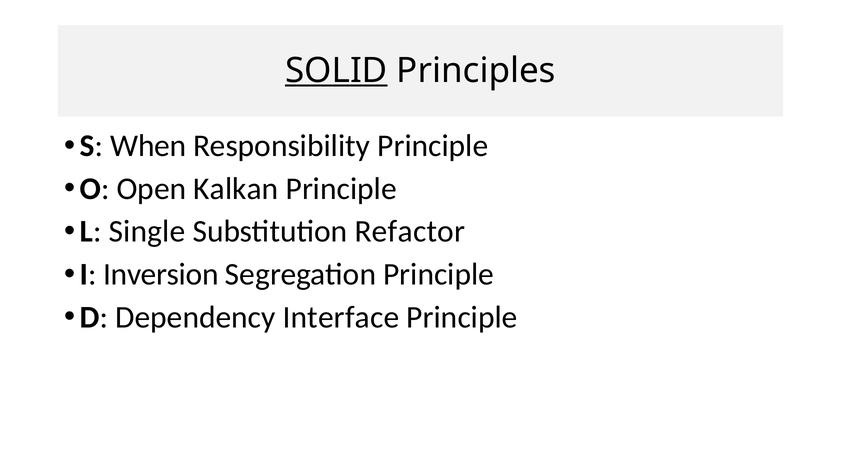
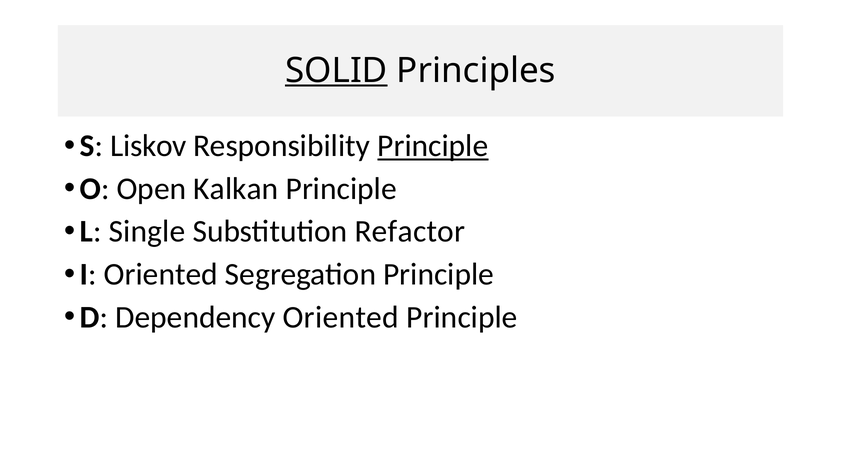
When: When -> Liskov (148, 146)
Principle underline: none -> present (433, 146)
I Inversion: Inversion -> Oriented (161, 274)
Dependency Interface: Interface -> Oriented (341, 317)
